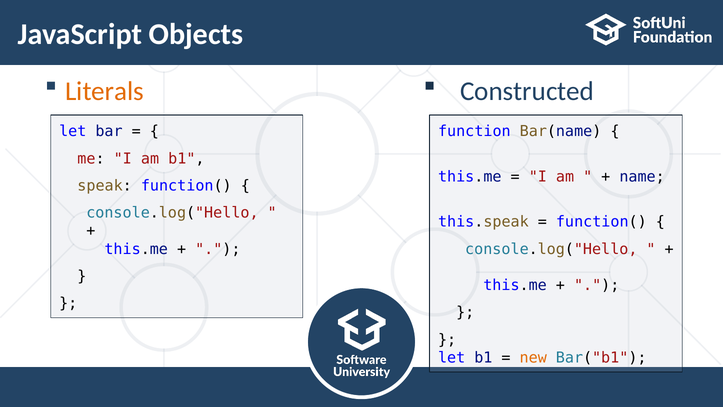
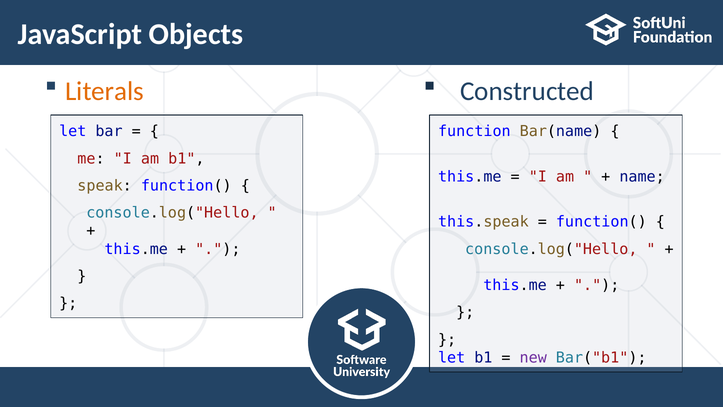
new colour: orange -> purple (533, 357)
